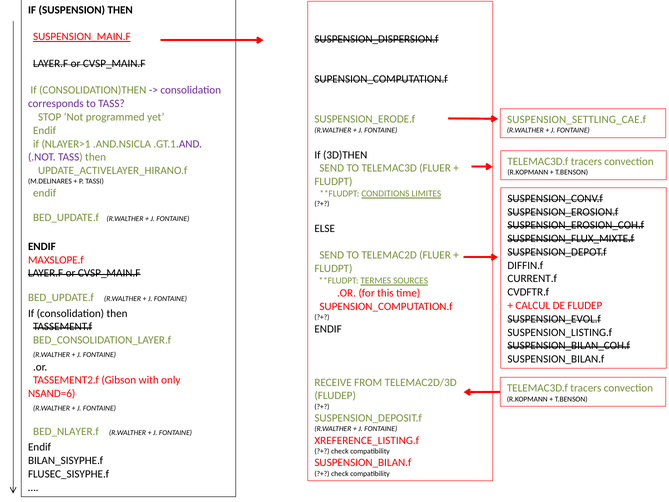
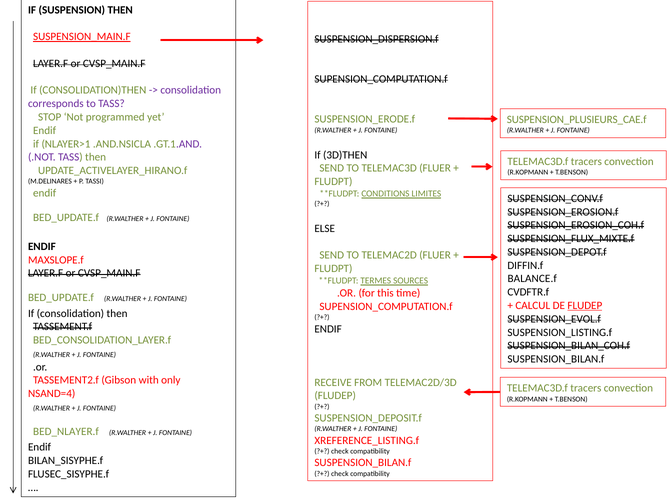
SUSPENSION_SETTLING_CAE.f: SUSPENSION_SETTLING_CAE.f -> SUSPENSION_PLUSIEURS_CAE.f (577, 119)
CURRENT.f: CURRENT.f -> BALANCE.f (532, 279)
FLUDEP underline: none -> present (585, 305)
NSAND=6: NSAND=6 -> NSAND=4 (52, 394)
